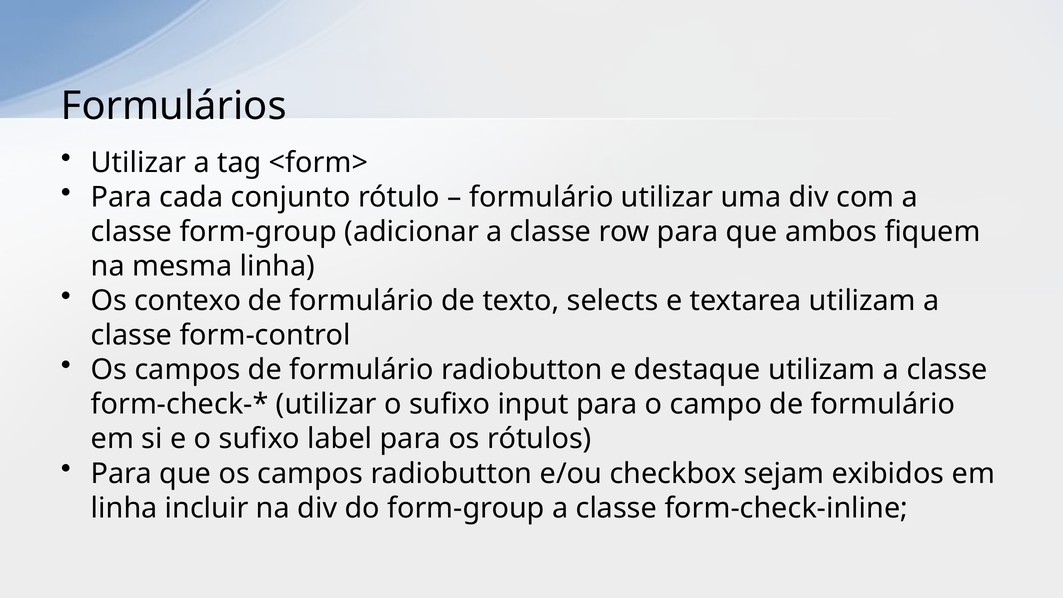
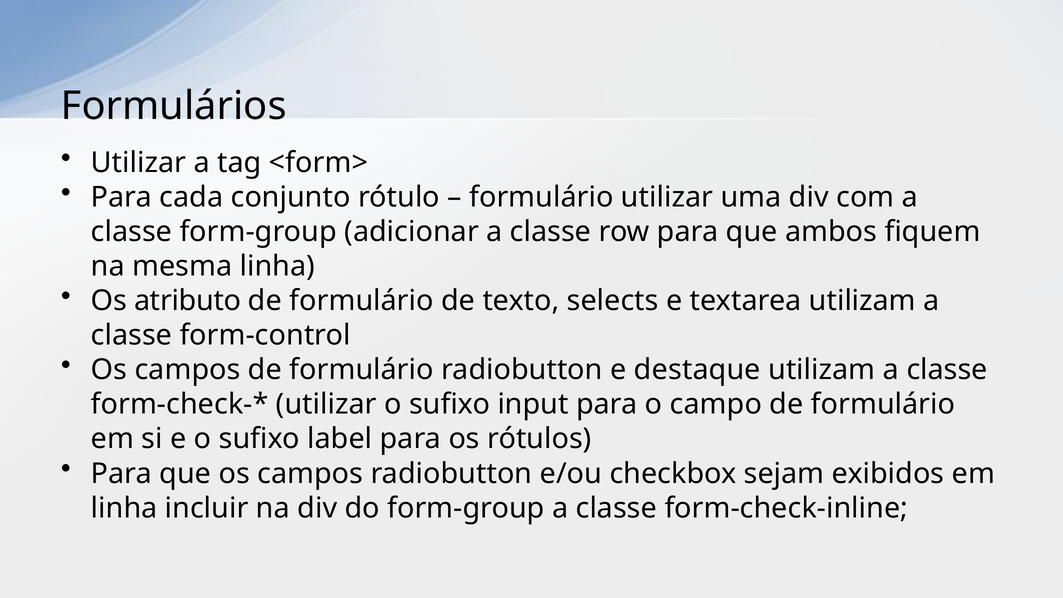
contexo: contexo -> atributo (188, 301)
